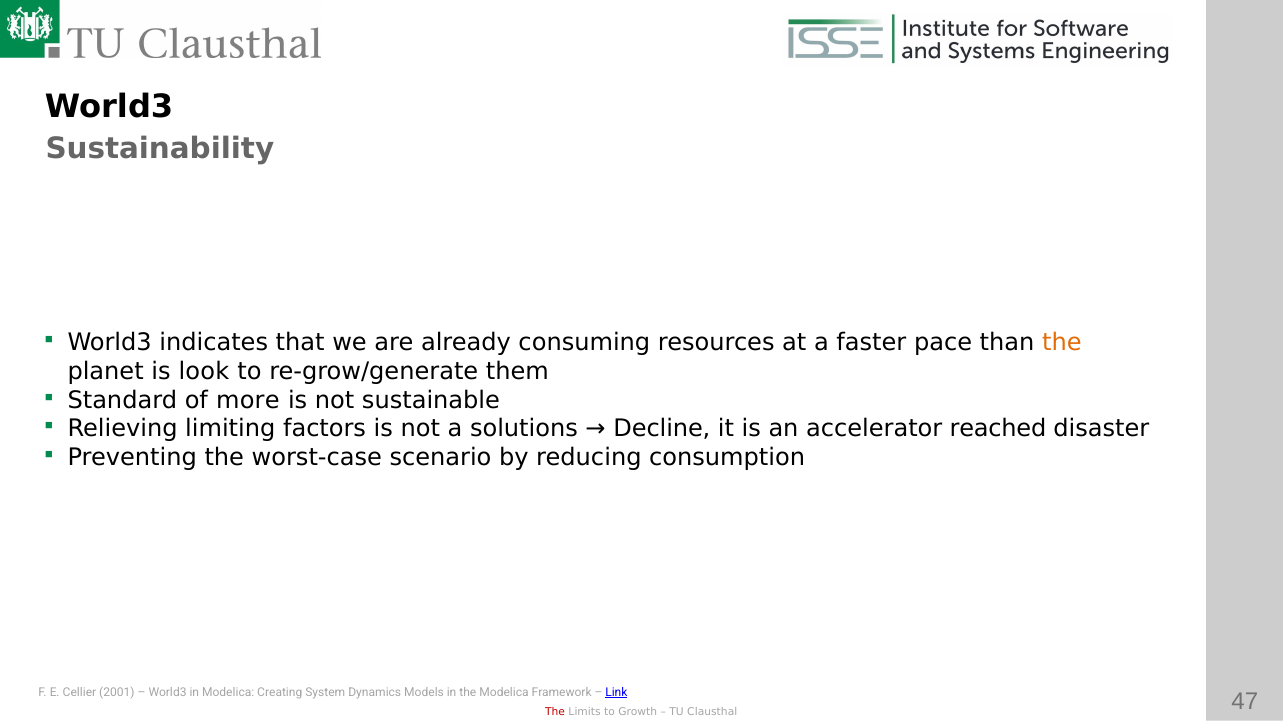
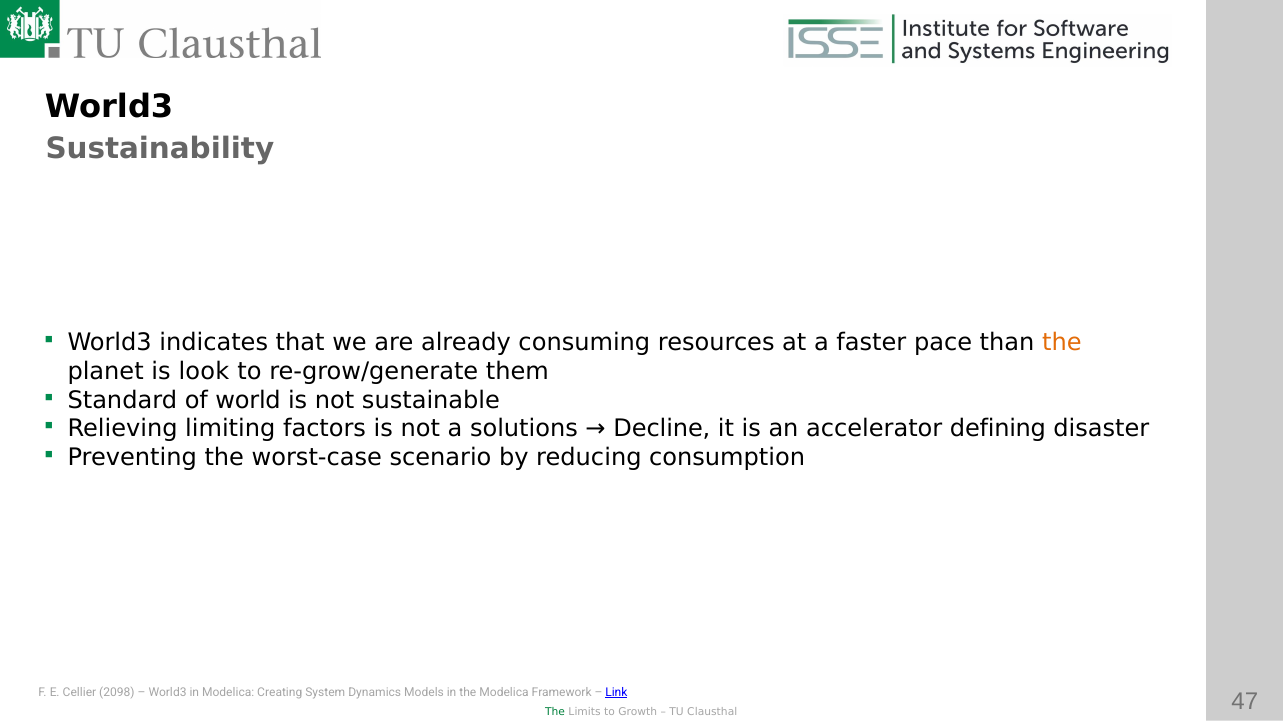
more: more -> world (248, 400)
reached: reached -> defining (998, 429)
2001: 2001 -> 2098 (117, 692)
The colour: red -> green (555, 712)
